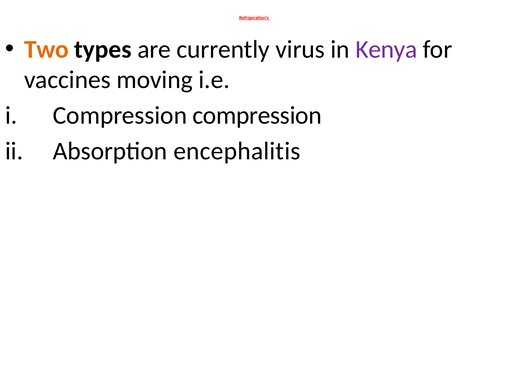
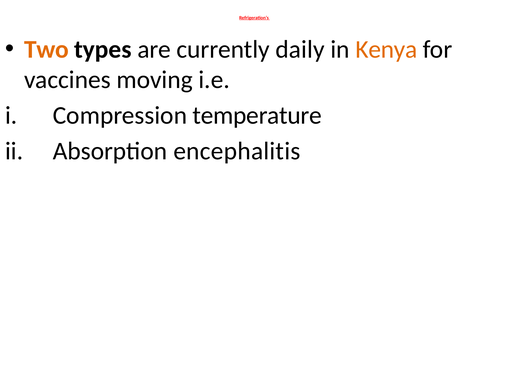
virus: virus -> daily (300, 49)
Kenya colour: purple -> orange (386, 49)
Compression compression: compression -> temperature (257, 115)
